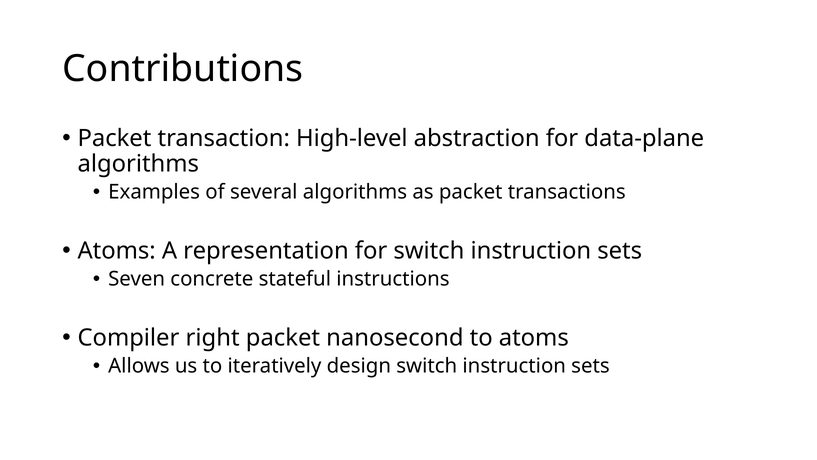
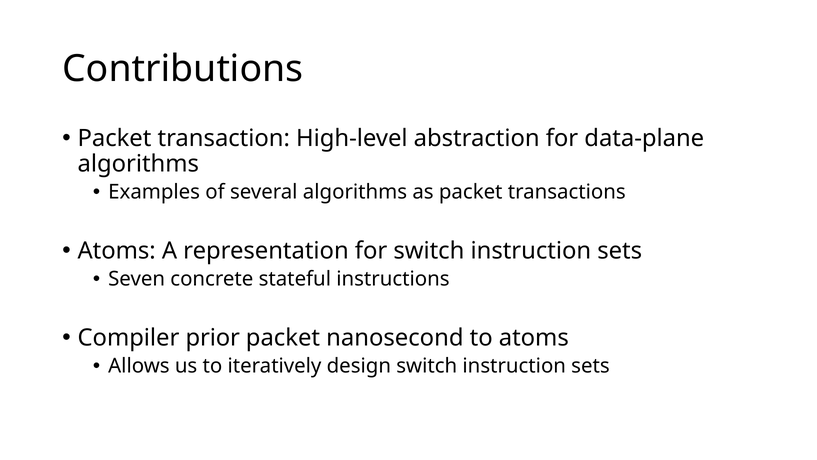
right: right -> prior (213, 338)
